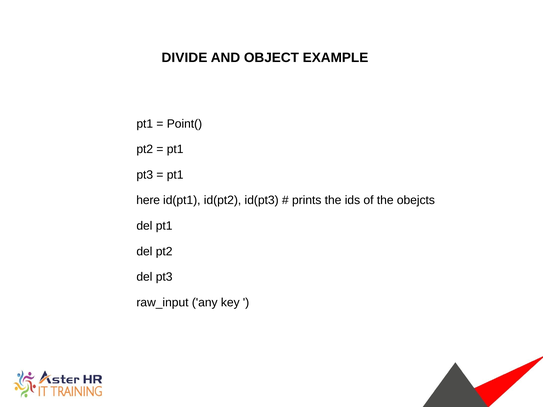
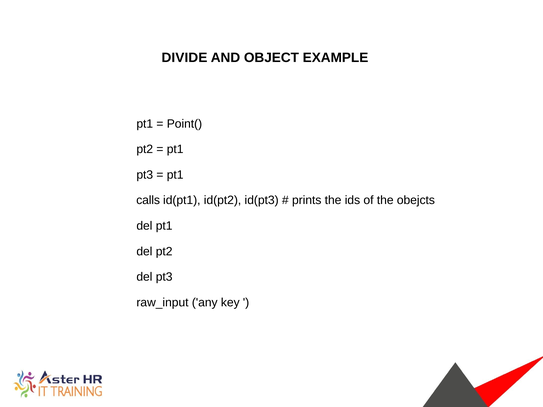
here: here -> calls (148, 200)
